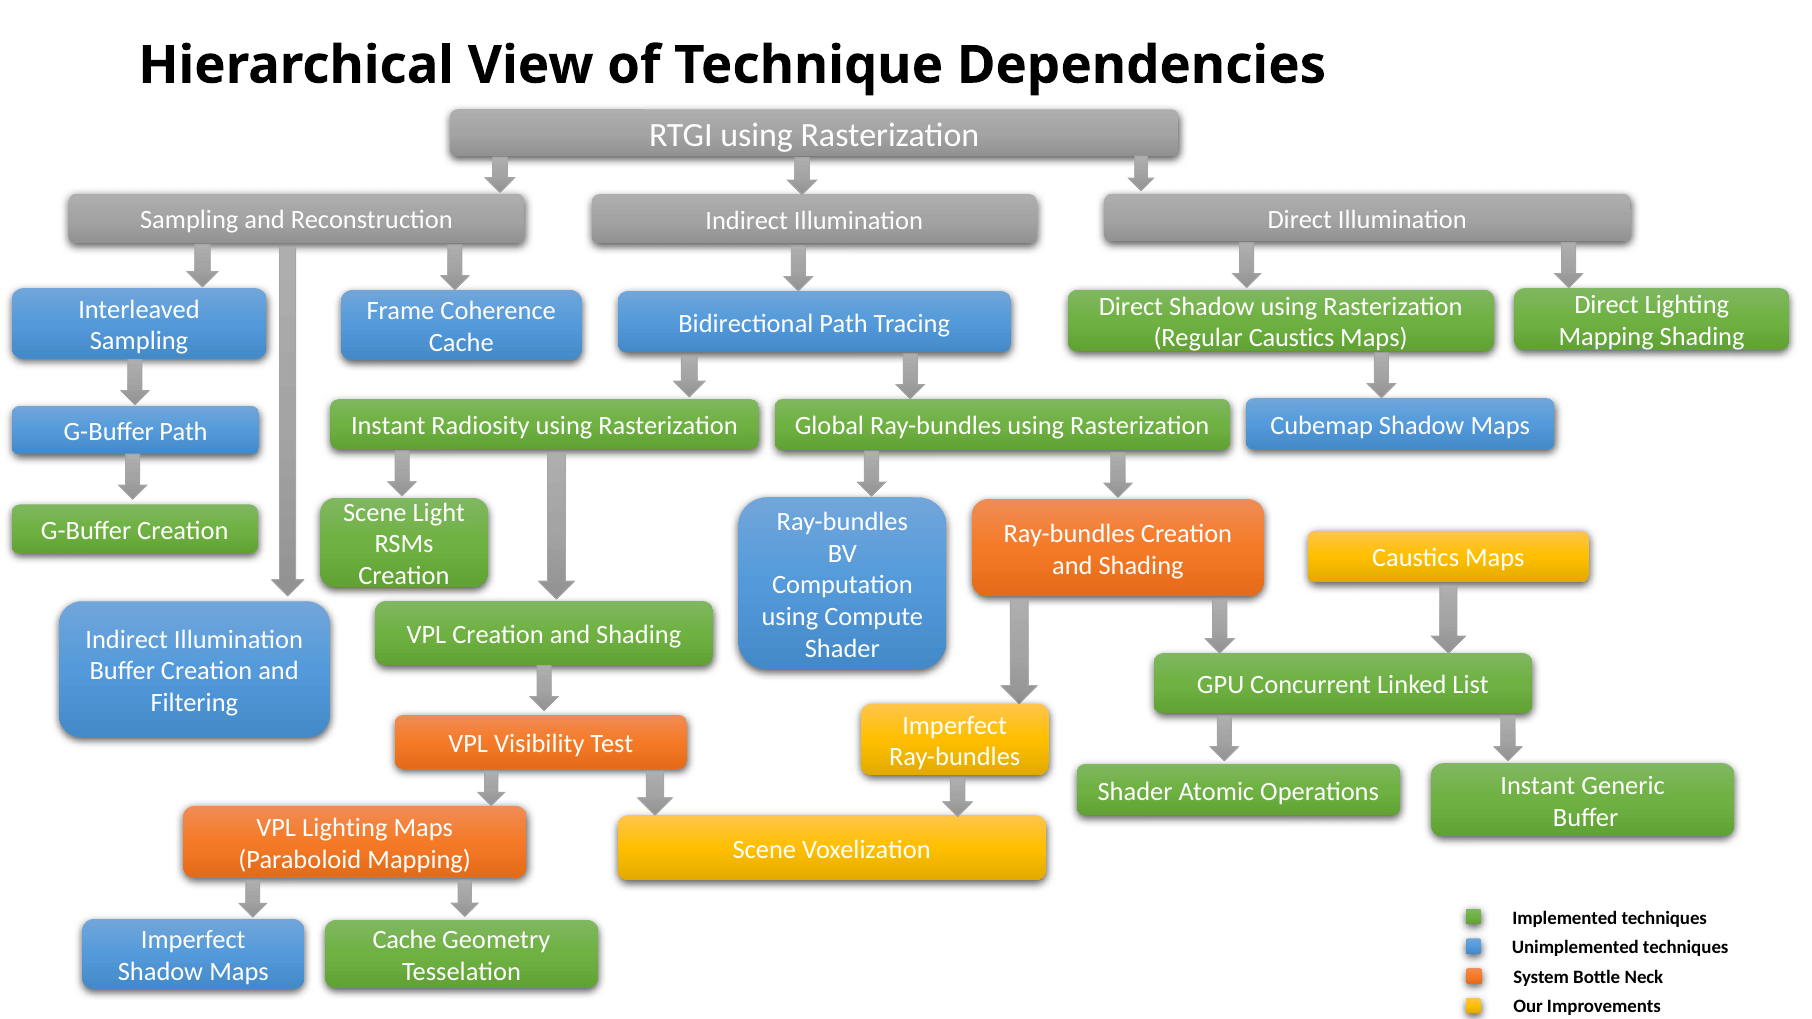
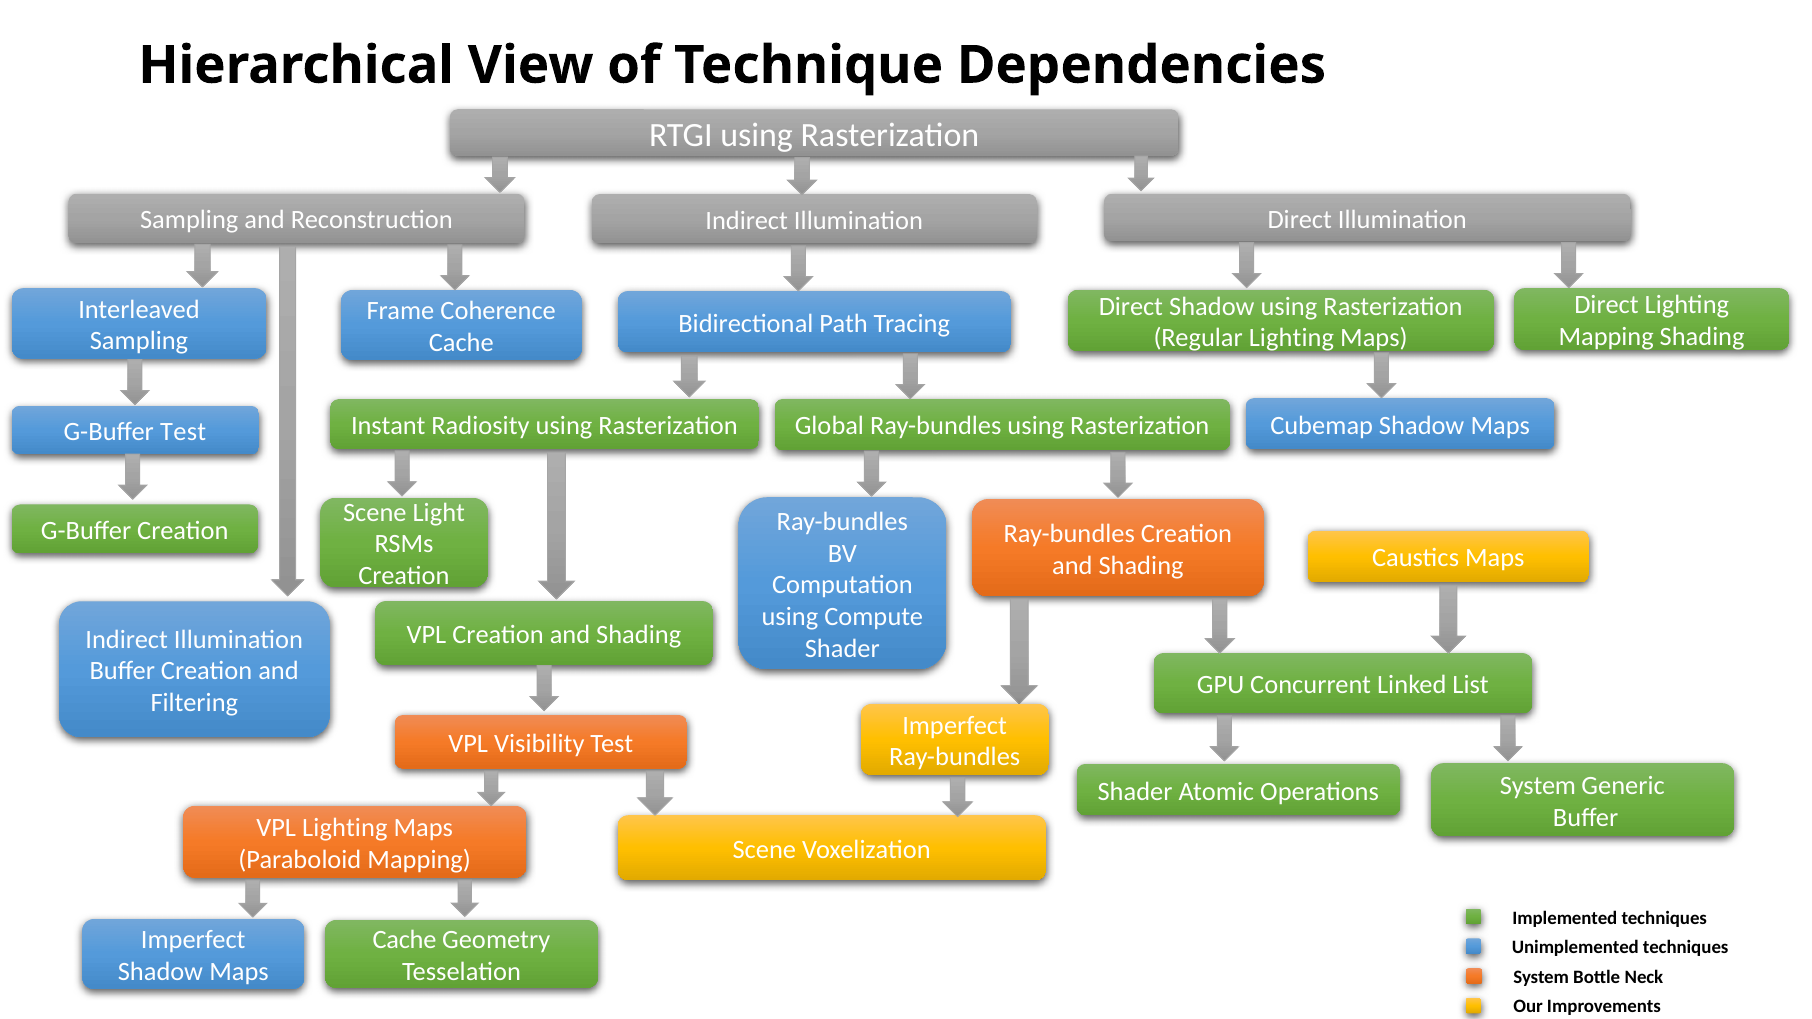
Regular Caustics: Caustics -> Lighting (1291, 338)
G-Buffer Path: Path -> Test (183, 432)
Operations Instant: Instant -> System (1538, 786)
